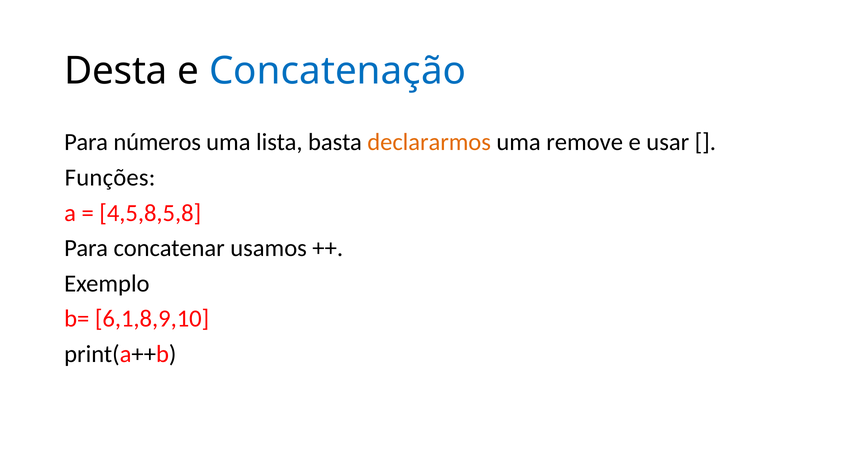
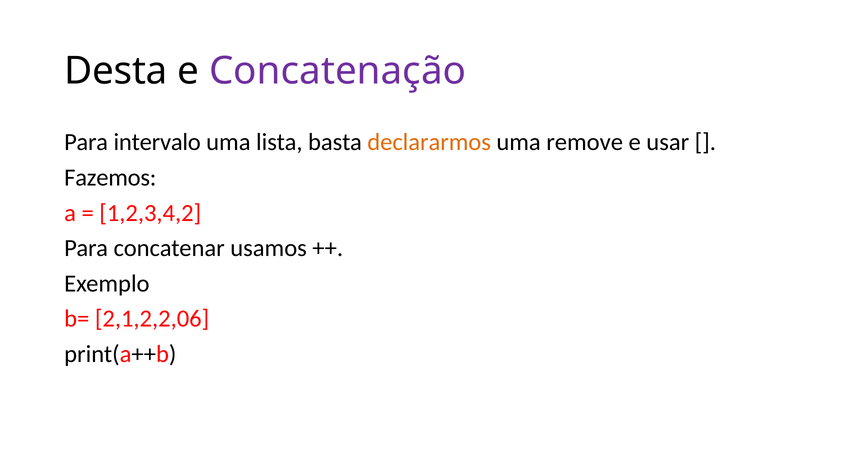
Concatenação colour: blue -> purple (338, 71)
números: números -> intervalo (157, 143)
Funções: Funções -> Fazemos (110, 178)
4,5,8,5,8: 4,5,8,5,8 -> 1,2,3,4,2 (150, 213)
6,1,8,9,10: 6,1,8,9,10 -> 2,1,2,2,06 (152, 319)
